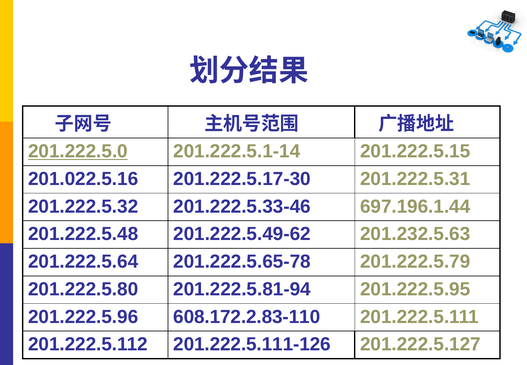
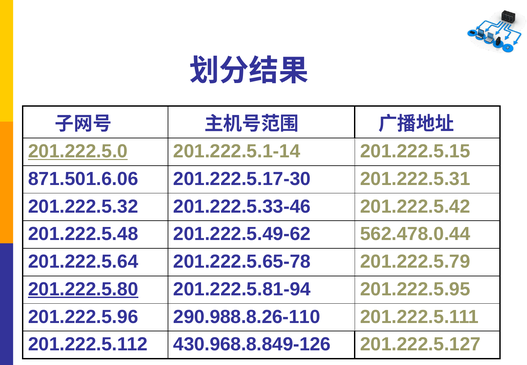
201.022.5.16: 201.022.5.16 -> 871.501.6.06 (83, 179)
697.196.1.44: 697.196.1.44 -> 201.222.5.42 (415, 206)
201.232.5.63: 201.232.5.63 -> 562.478.0.44 (415, 234)
201.222.5.80 underline: none -> present (83, 289)
608.172.2.83-110: 608.172.2.83-110 -> 290.988.8.26-110 (247, 317)
201.222.5.111-126: 201.222.5.111-126 -> 430.968.8.849-126 (252, 344)
